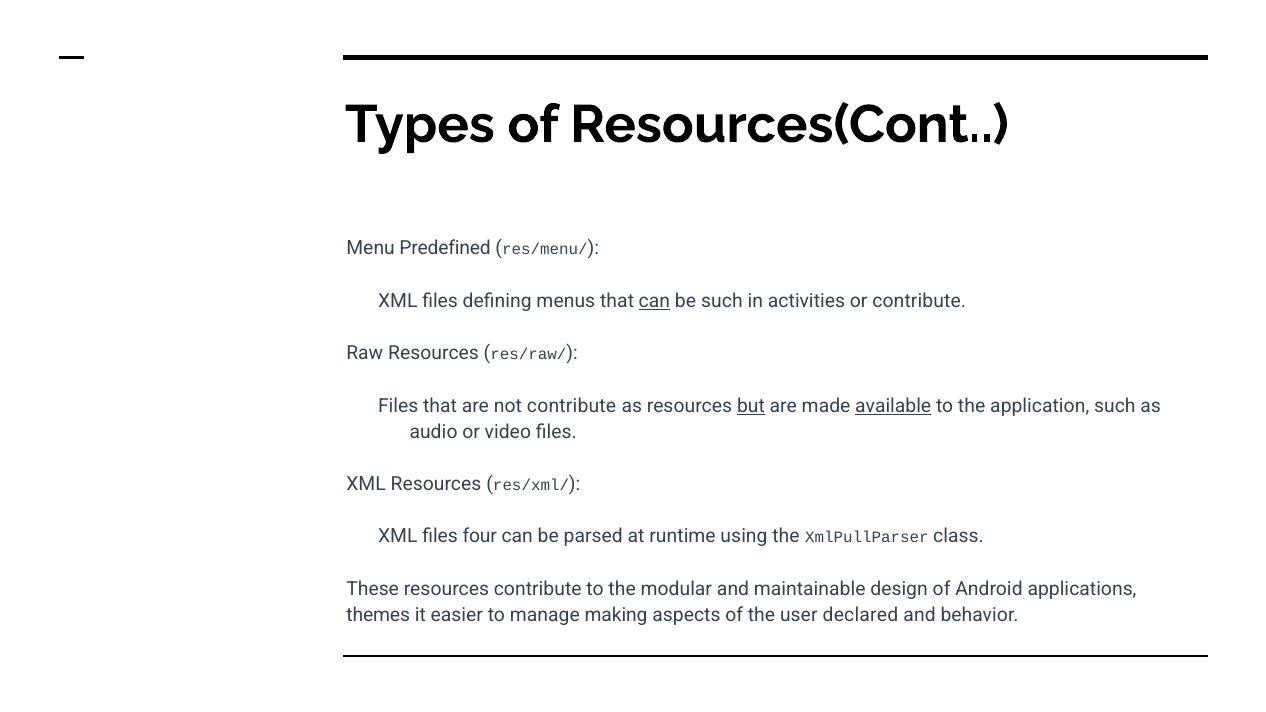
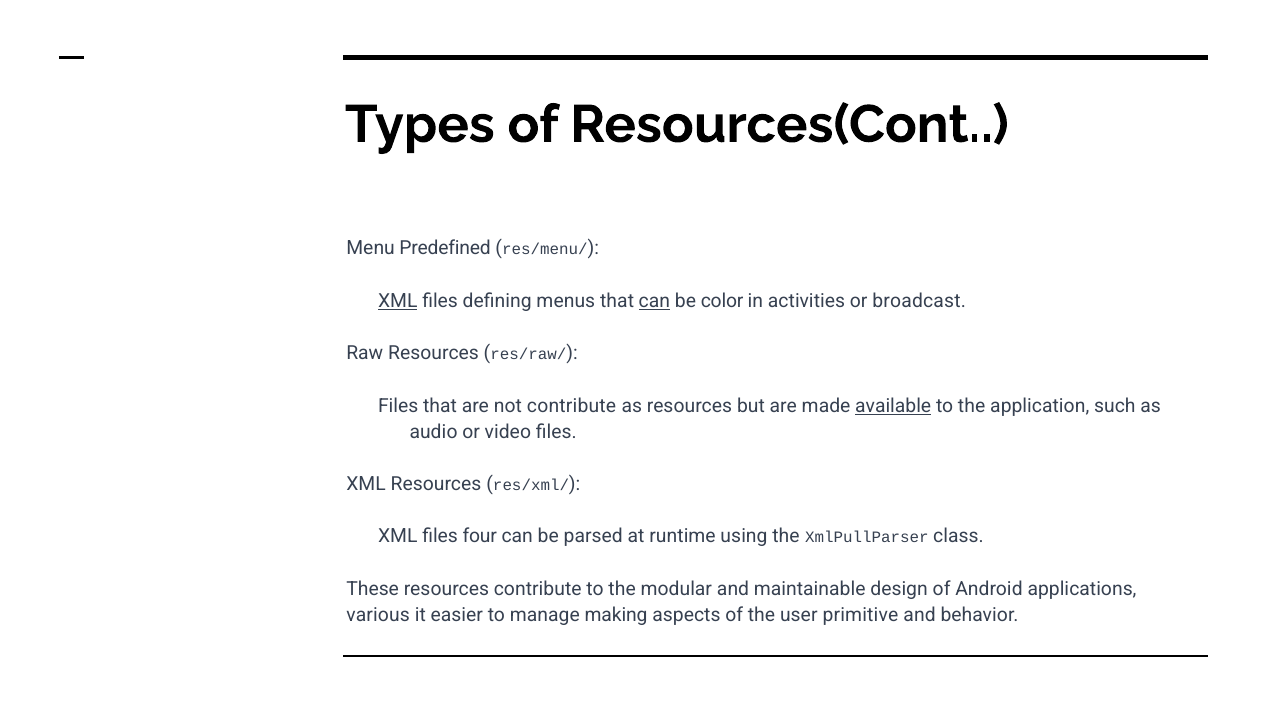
XML underline: none -> present (398, 301)
be such: such -> color (722, 301)
or contribute: contribute -> broadcast (919, 301)
but underline: present -> none (751, 406)
themes: themes -> various (378, 615)
declared: declared -> primitive (860, 615)
